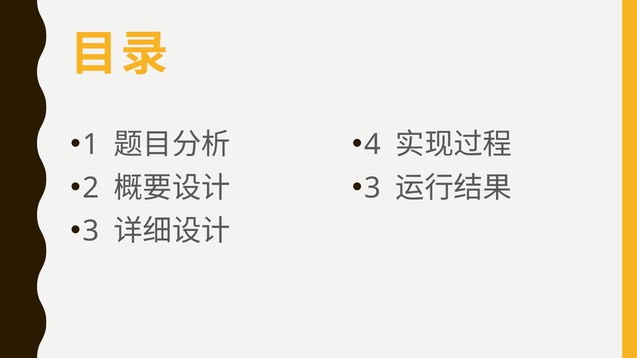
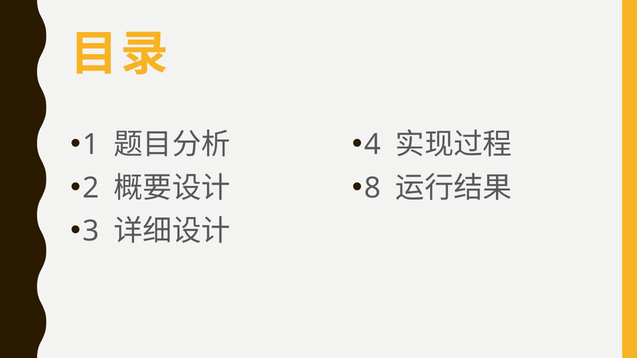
3: 3 -> 8 (372, 188)
